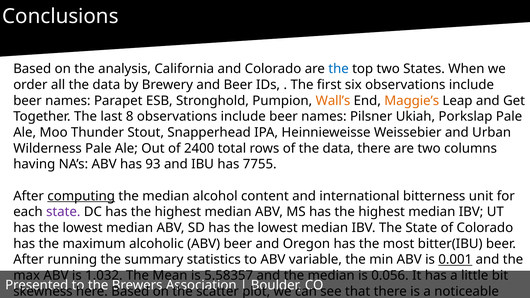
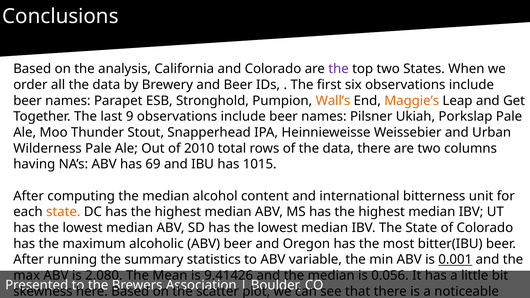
the colour: blue -> purple (339, 69)
8: 8 -> 9 (130, 117)
2400: 2400 -> 2010 (199, 148)
93: 93 -> 69 (153, 164)
7755: 7755 -> 1015 (260, 164)
computing underline: present -> none (81, 196)
state colour: purple -> orange (63, 212)
1.032: 1.032 -> 2.080 (104, 276)
5.58357: 5.58357 -> 9.41426 (229, 276)
